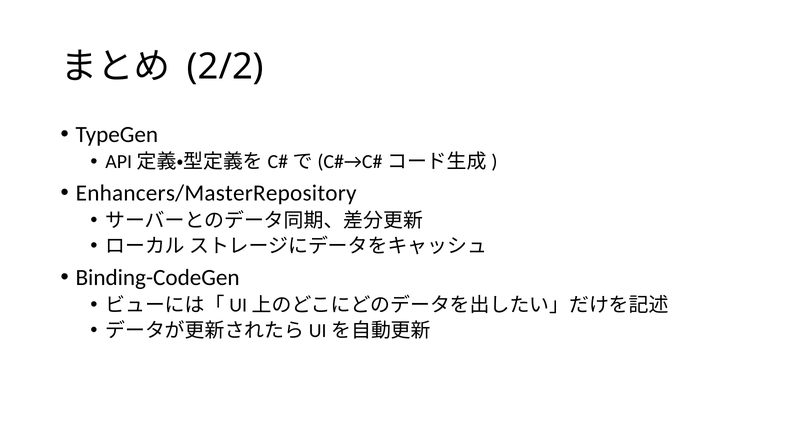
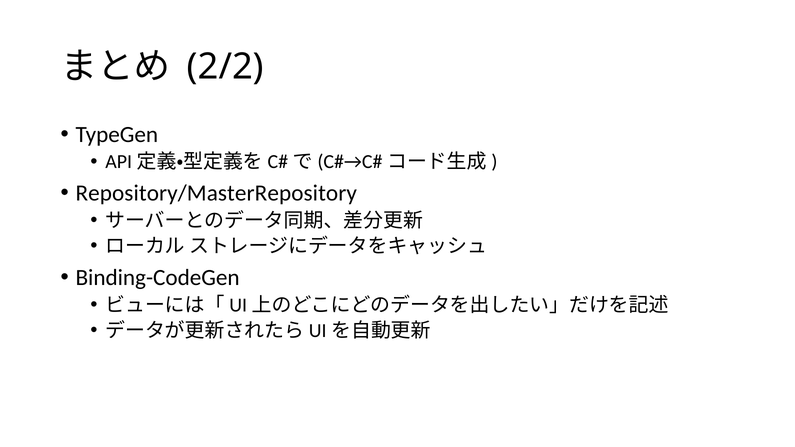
Enhancers/MasterRepository: Enhancers/MasterRepository -> Repository/MasterRepository (216, 193)
